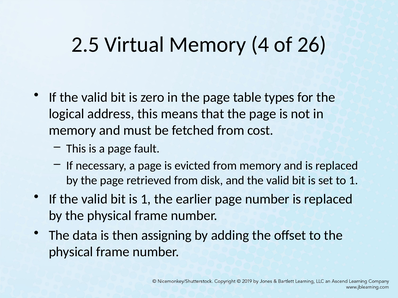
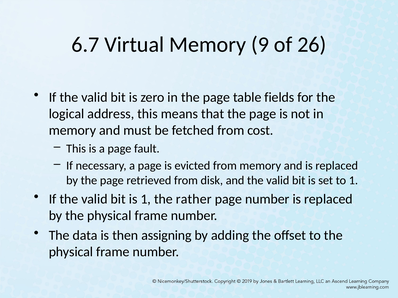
2.5: 2.5 -> 6.7 (85, 45)
4: 4 -> 9 (260, 45)
types: types -> fields (279, 97)
earlier: earlier -> rather (194, 199)
